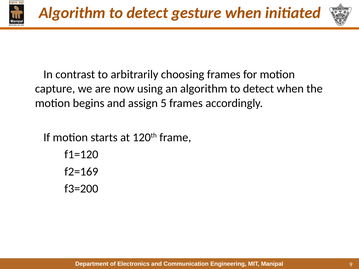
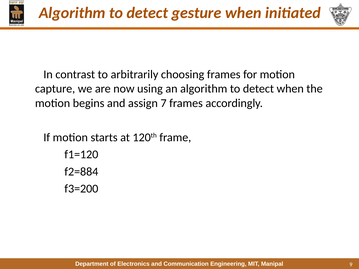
5: 5 -> 7 (164, 103)
f2=169: f2=169 -> f2=884 (81, 172)
